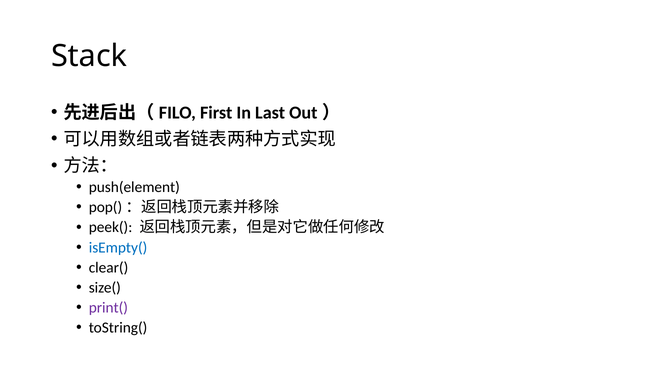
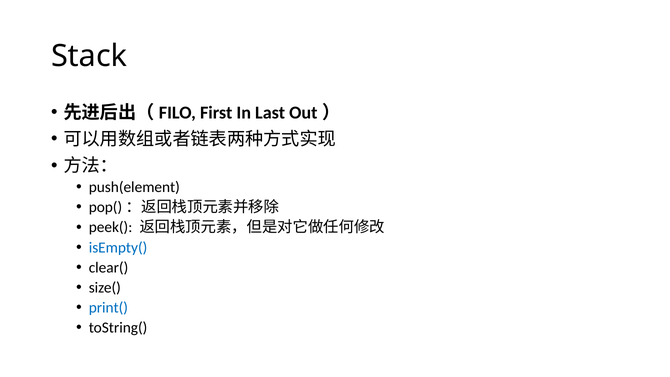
print( colour: purple -> blue (108, 308)
